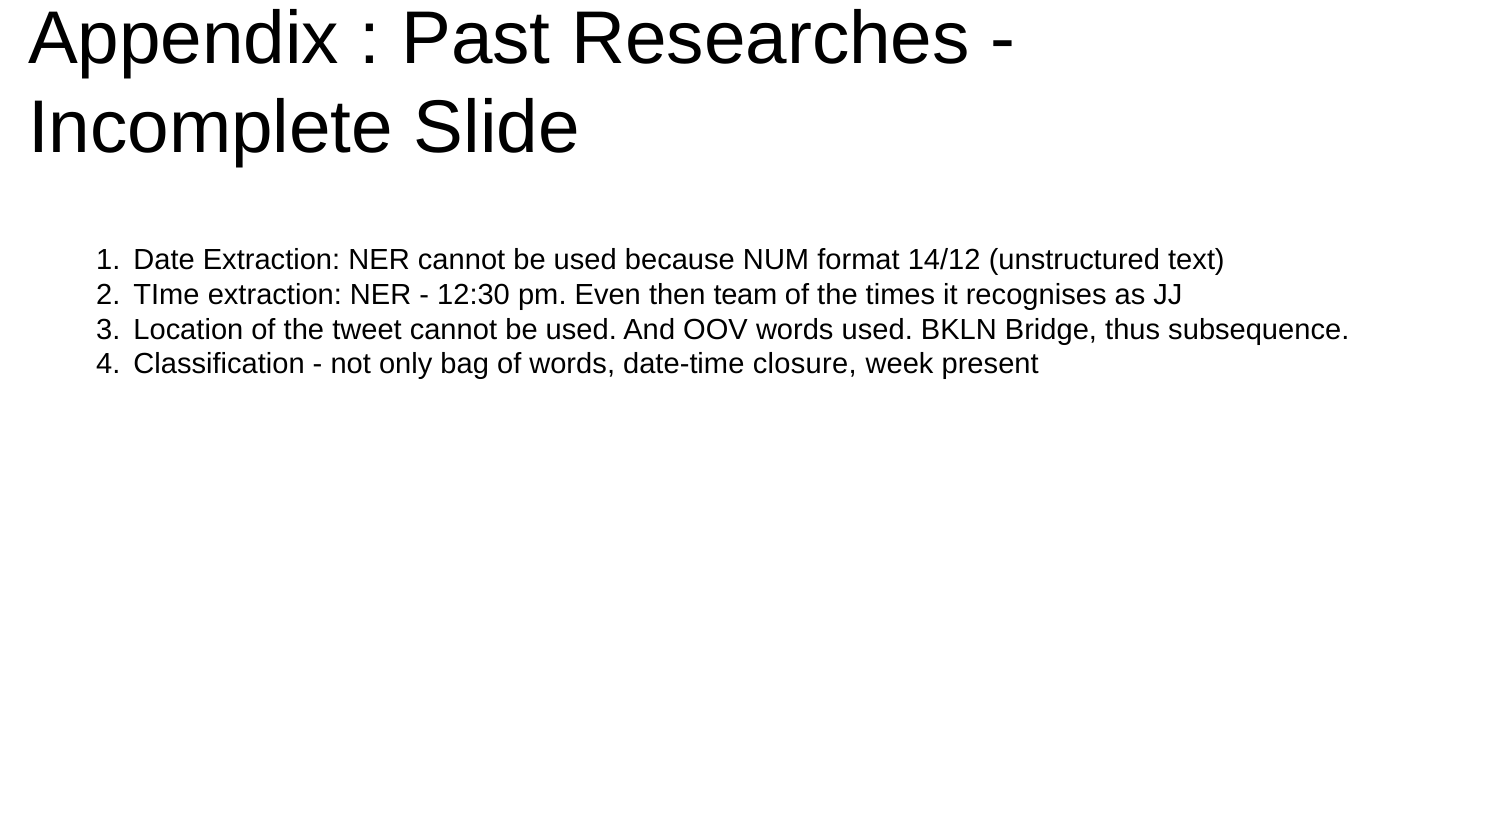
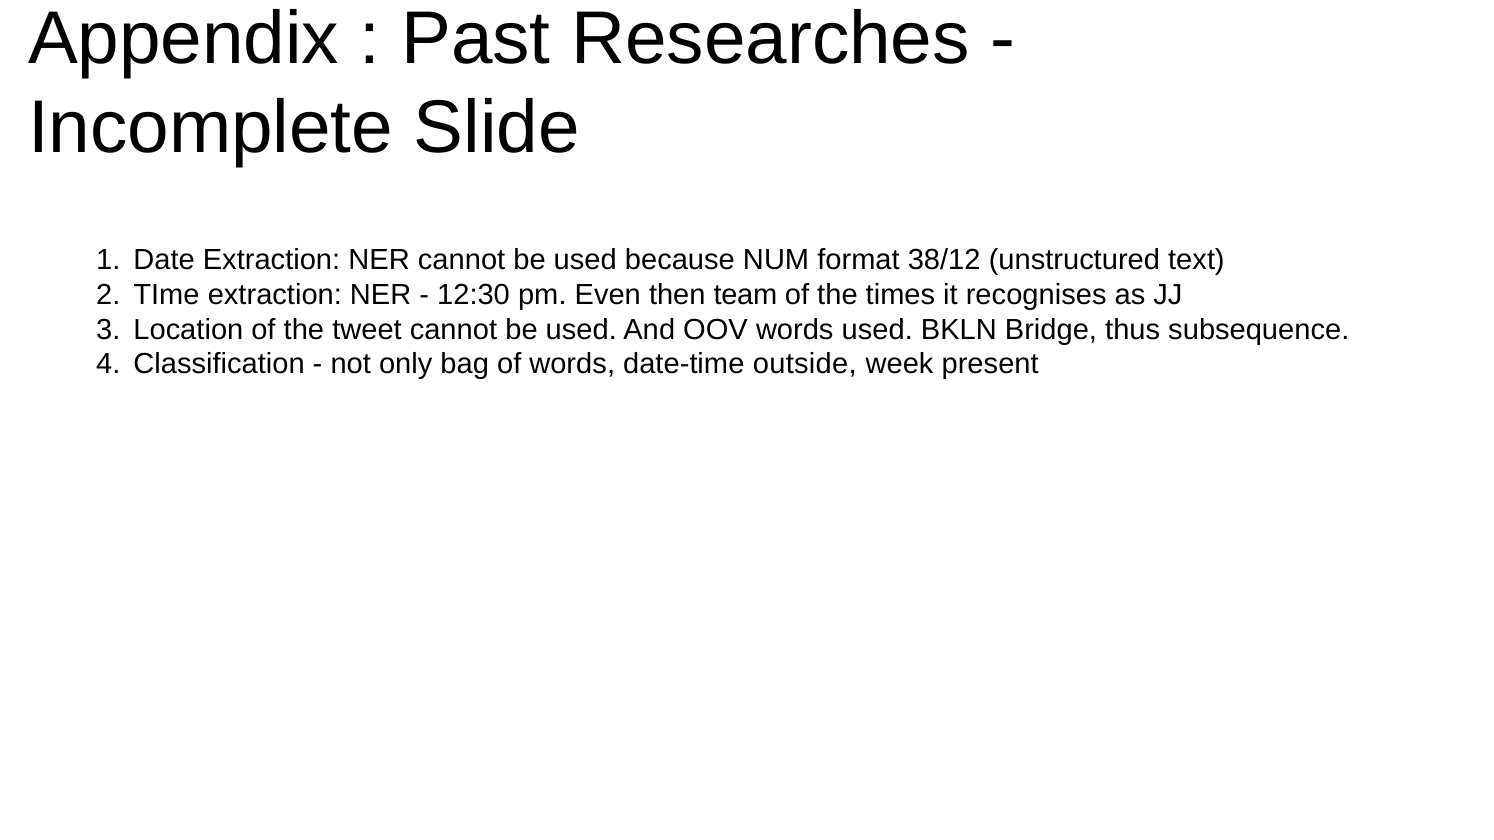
14/12: 14/12 -> 38/12 (944, 260)
closure: closure -> outside (805, 365)
